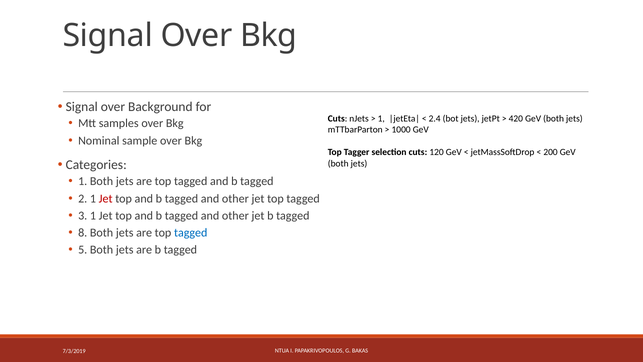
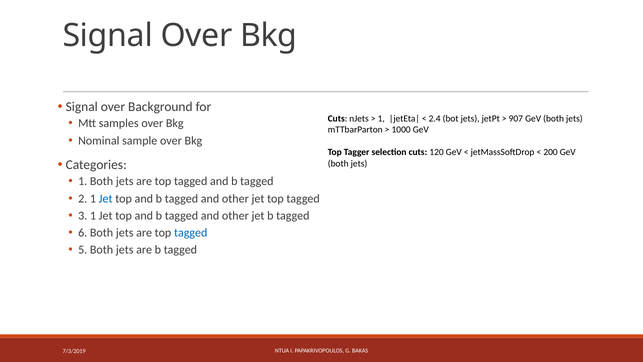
420: 420 -> 907 (516, 118)
Jet colour: red -> blue (106, 198)
8: 8 -> 6 (83, 232)
